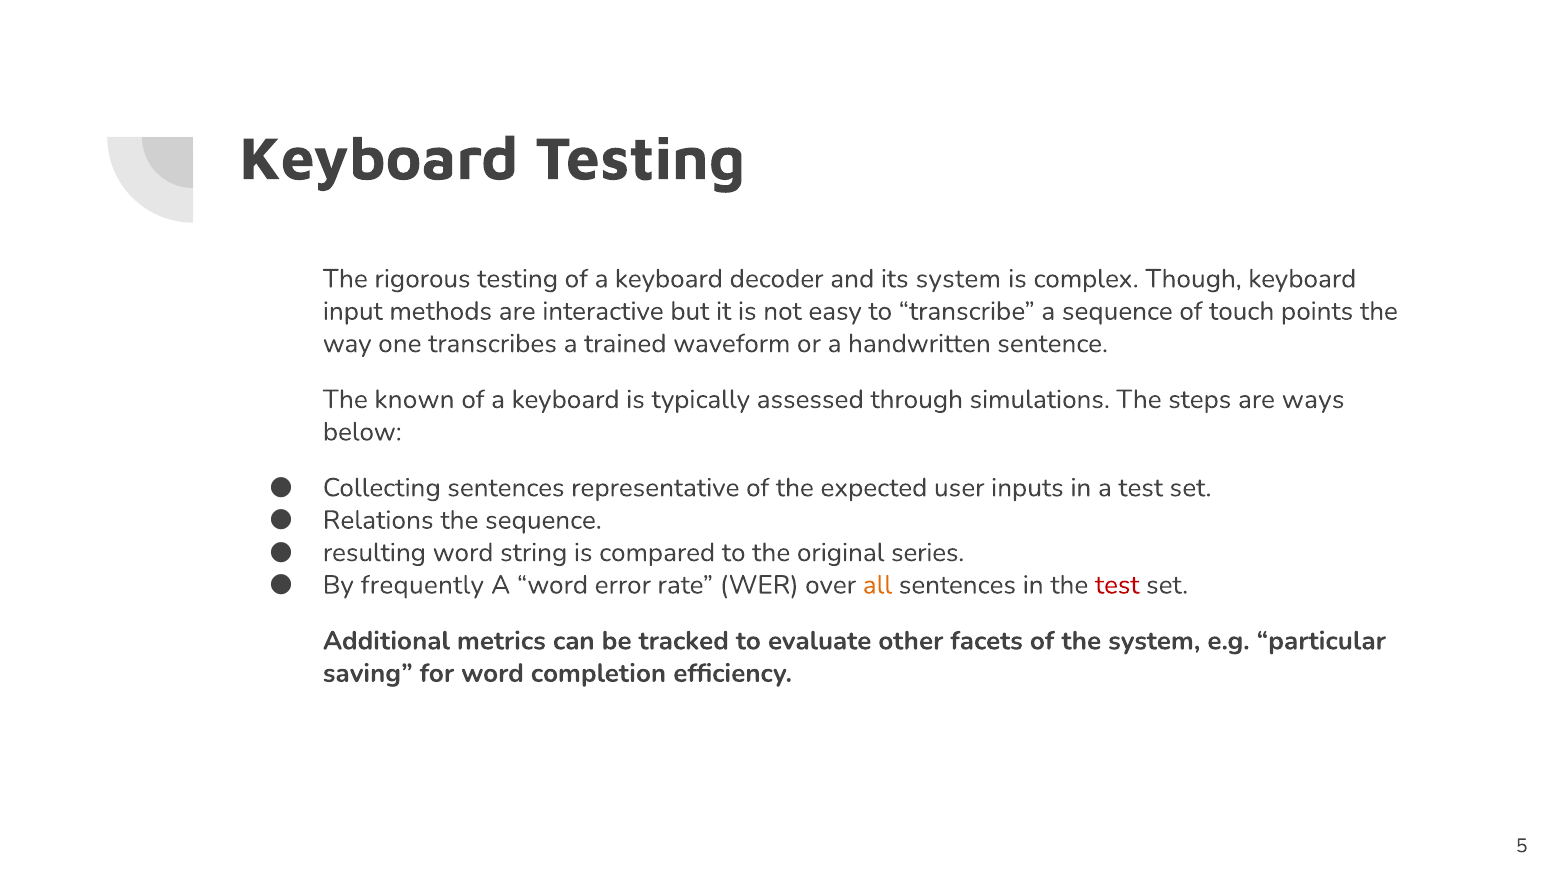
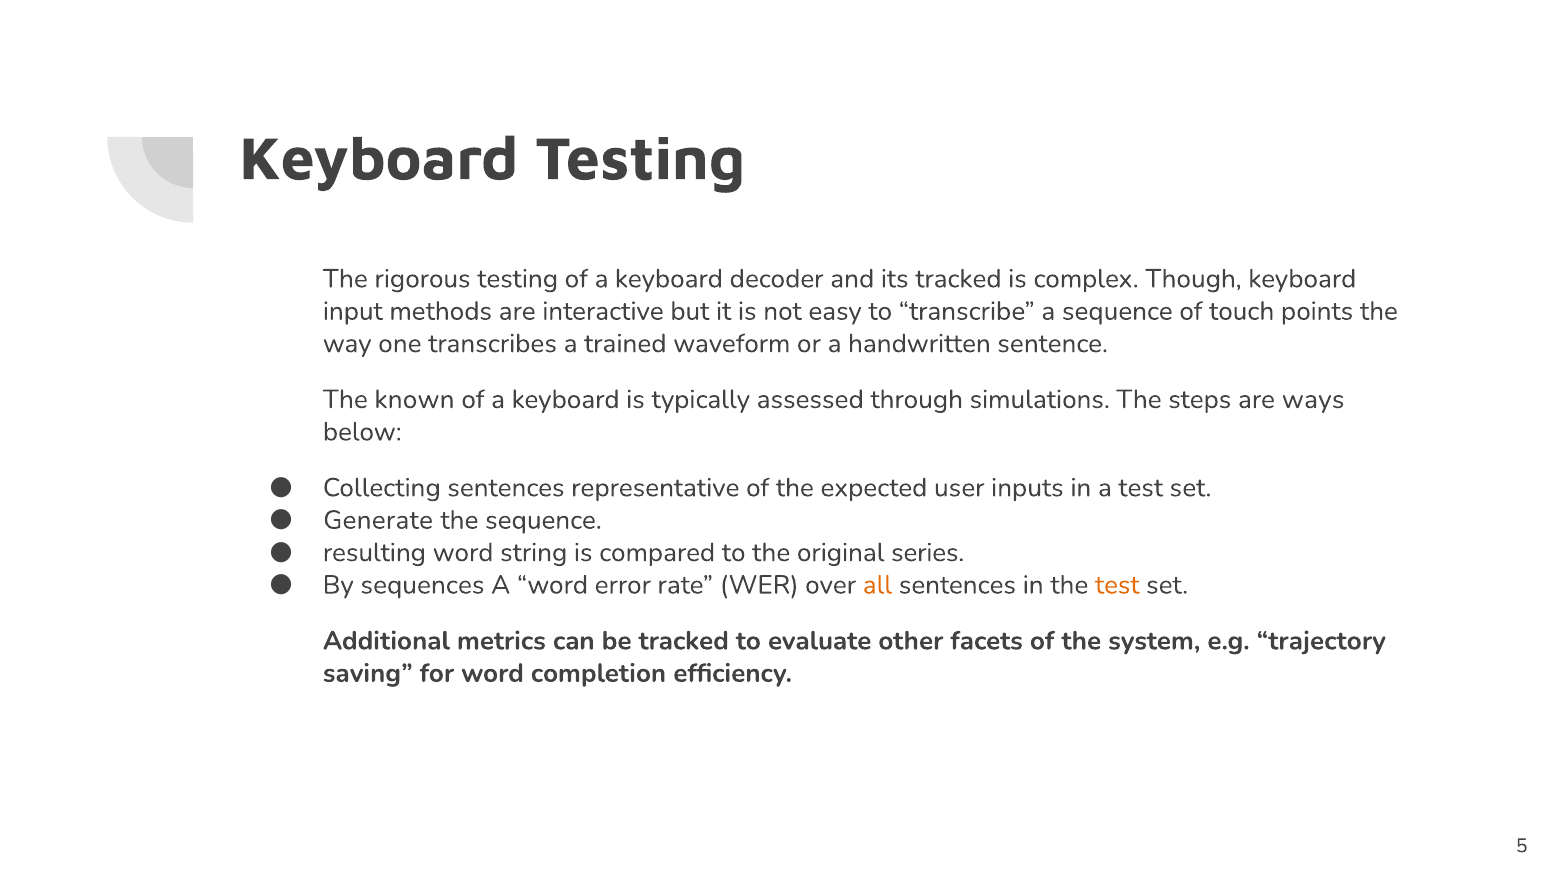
its system: system -> tracked (958, 279)
Relations: Relations -> Generate (378, 520)
frequently: frequently -> sequences (422, 585)
test colour: red -> orange (1117, 585)
particular: particular -> trajectory (1321, 641)
